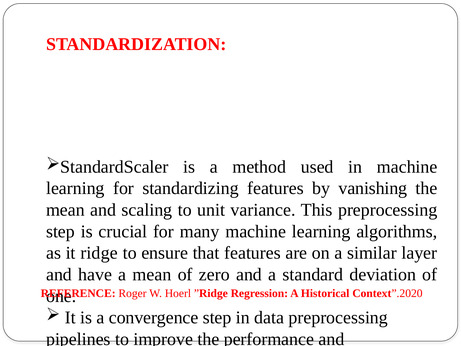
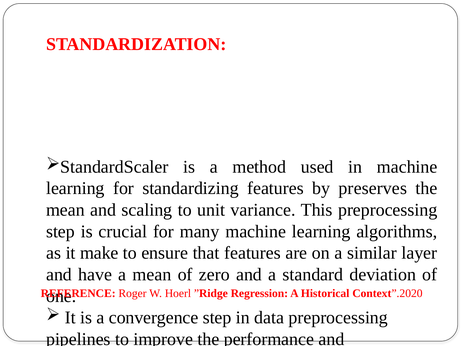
vanishing: vanishing -> preserves (373, 188)
ridge: ridge -> make (99, 253)
